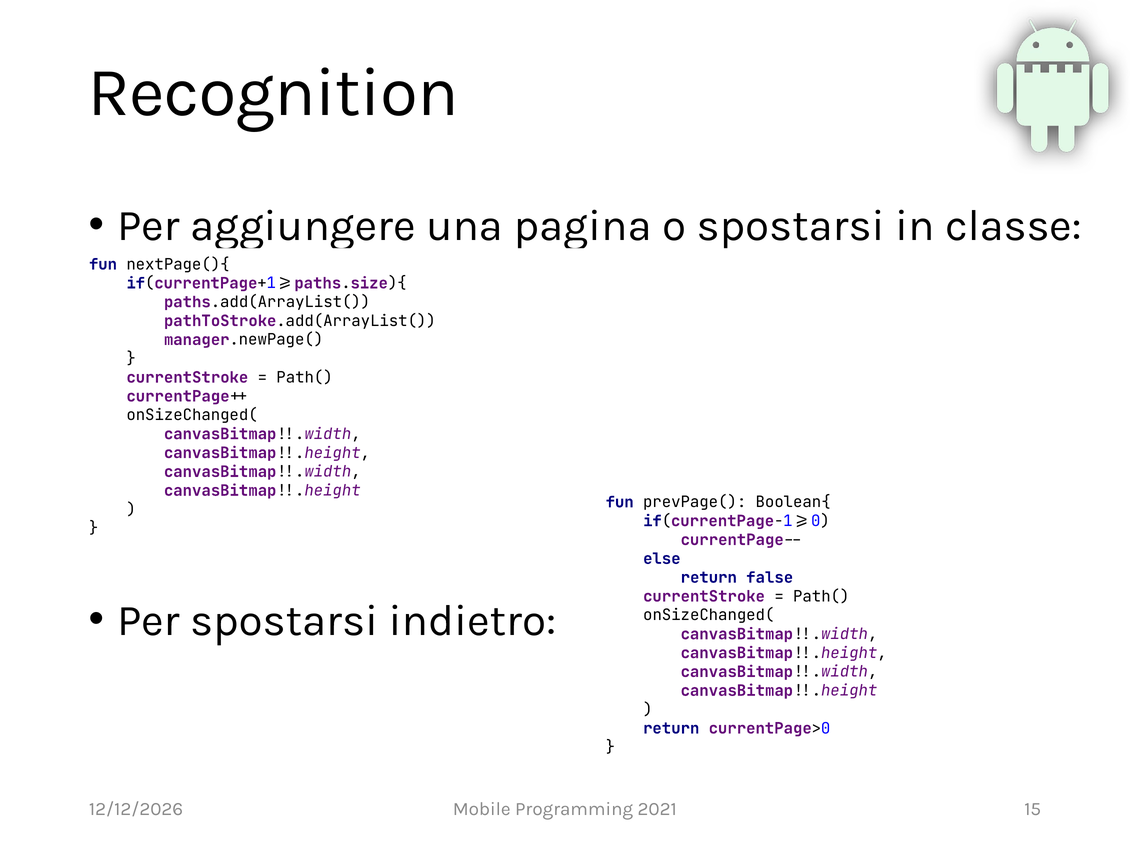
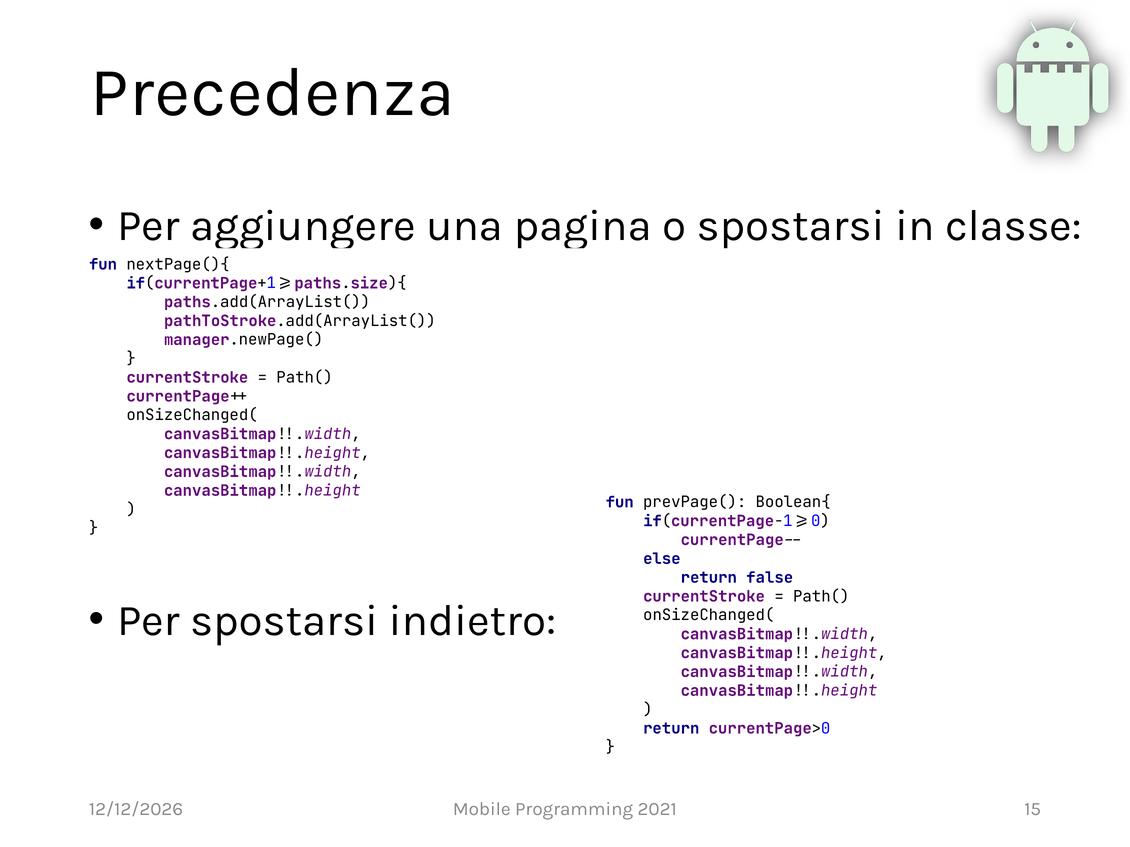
Recognition: Recognition -> Precedenza (273, 93)
